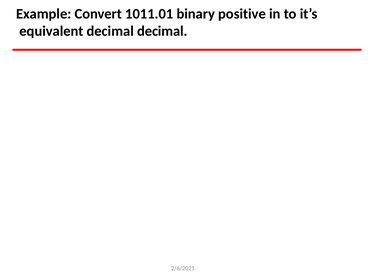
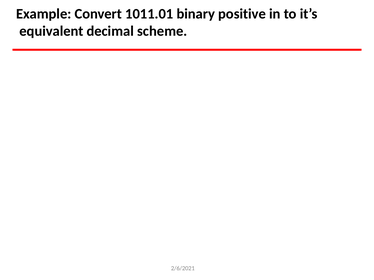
decimal decimal: decimal -> scheme (162, 31)
